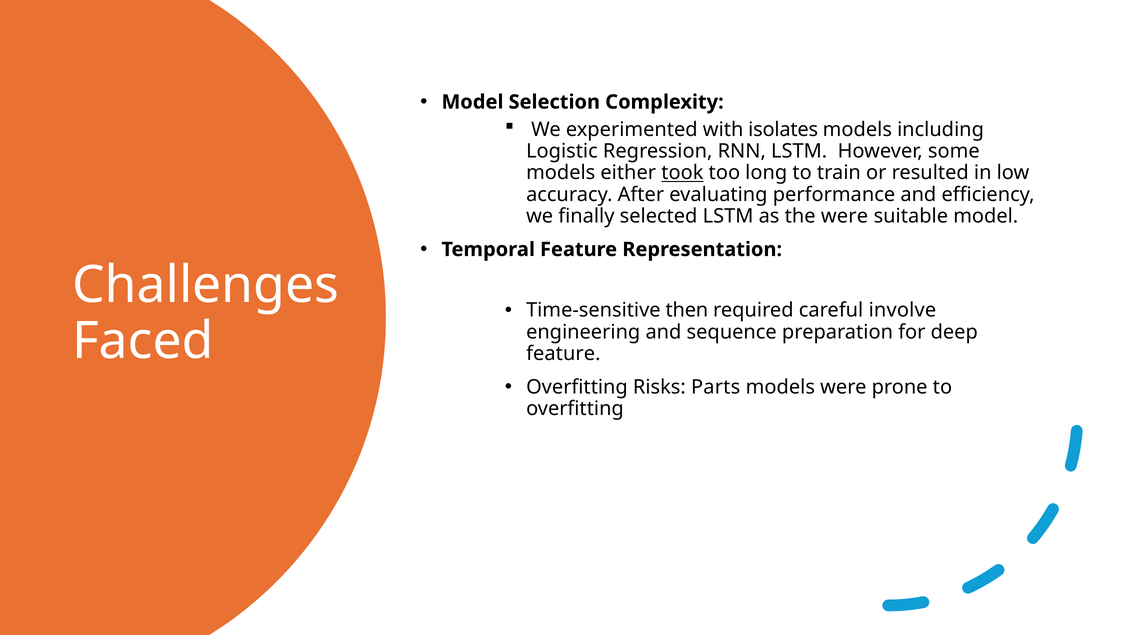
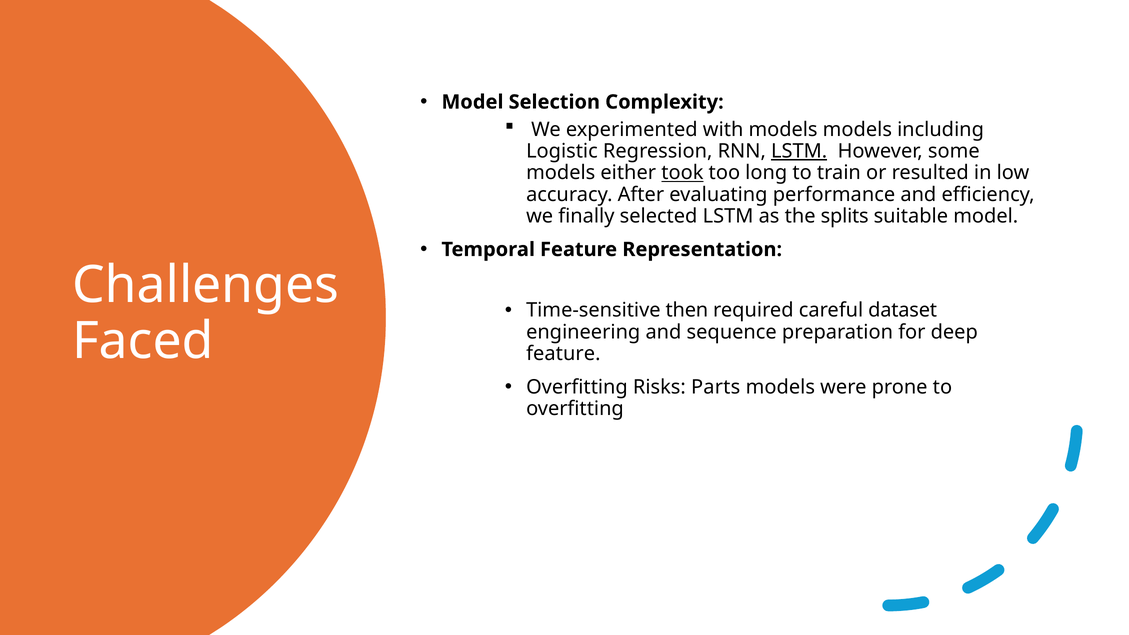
with isolates: isolates -> models (783, 130)
LSTM underline: none -> present (799, 151)
the were: were -> splits (845, 216)
involve: involve -> dataset (903, 310)
